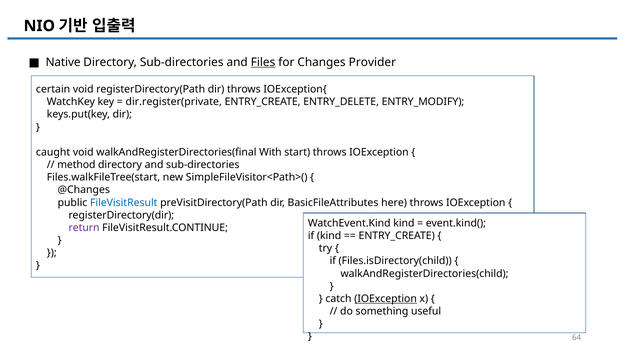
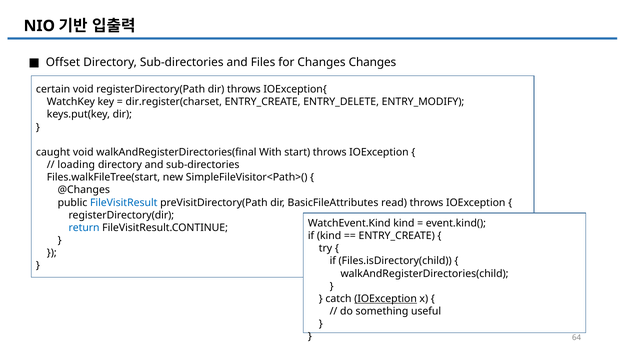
Native: Native -> Offset (63, 62)
Files underline: present -> none (263, 62)
Changes Provider: Provider -> Changes (372, 62)
dir.register(private: dir.register(private -> dir.register(charset (174, 102)
method: method -> loading (76, 165)
here: here -> read (394, 202)
return colour: purple -> blue (84, 228)
